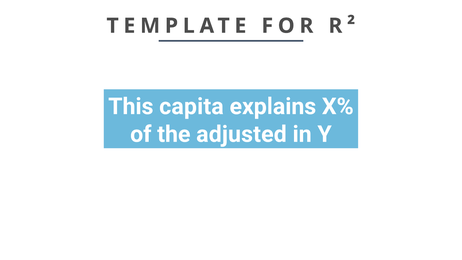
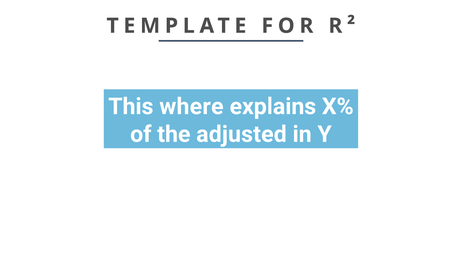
capita: capita -> where (191, 106)
